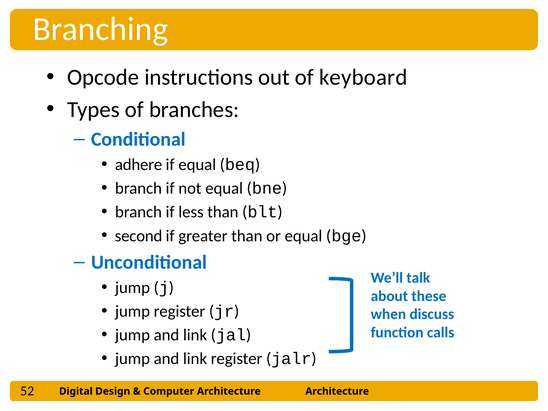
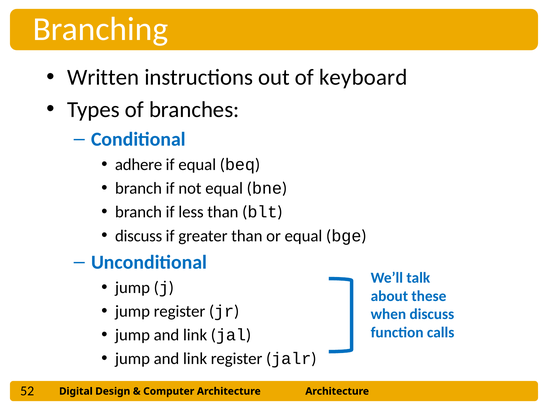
Opcode: Opcode -> Written (103, 77)
second: second -> discuss (139, 236)
